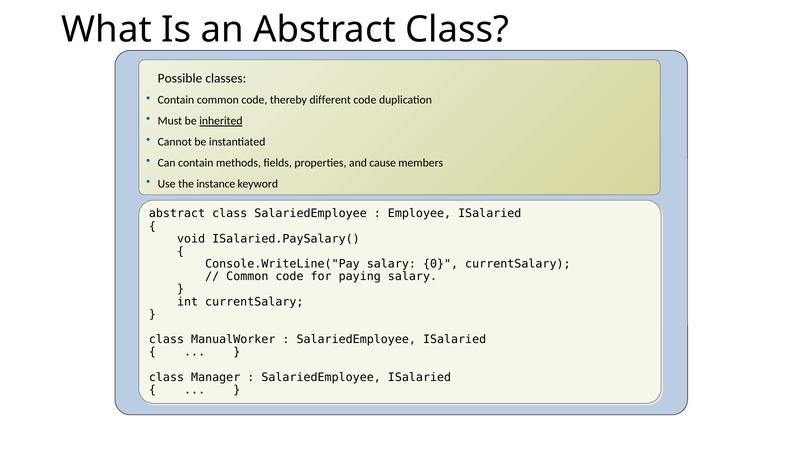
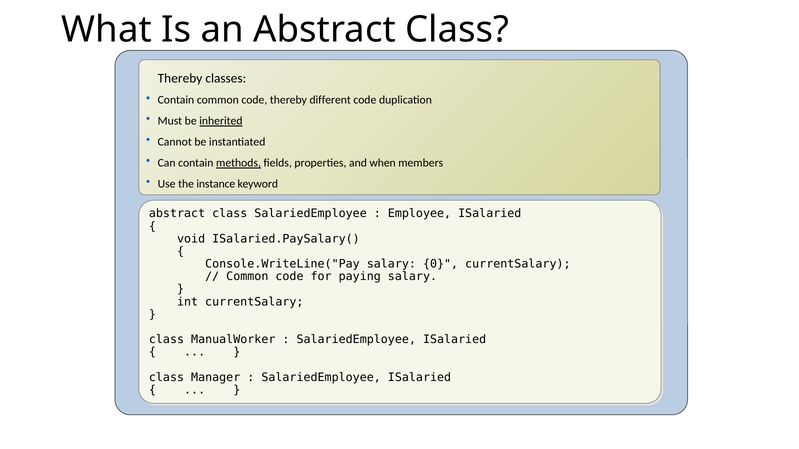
Possible: Possible -> Thereby (180, 78)
methods underline: none -> present (239, 163)
cause: cause -> when (383, 163)
